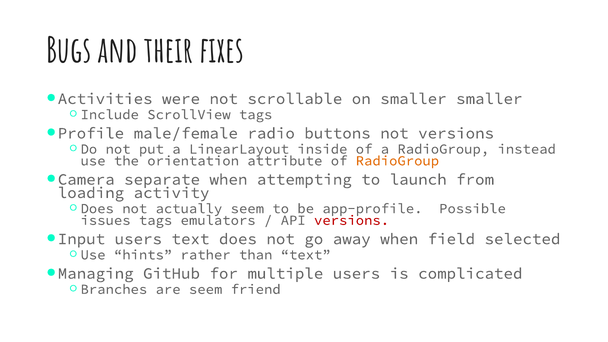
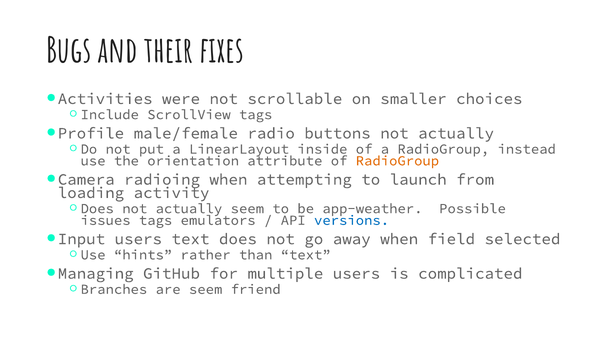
smaller smaller: smaller -> choices (489, 99)
buttons not versions: versions -> actually (456, 133)
separate: separate -> radioing (162, 179)
app-profile: app-profile -> app-weather (372, 209)
versions colour: red -> blue (352, 220)
